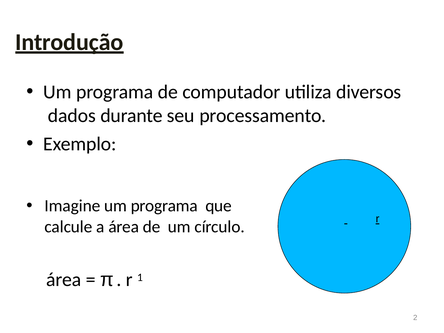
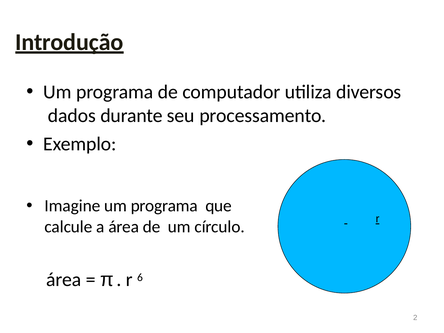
1: 1 -> 6 (140, 277)
